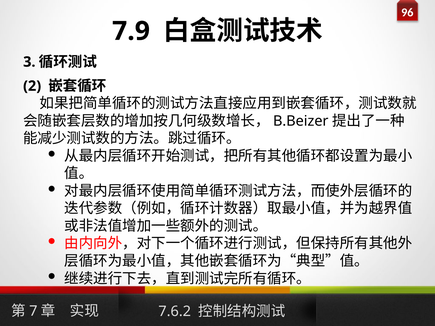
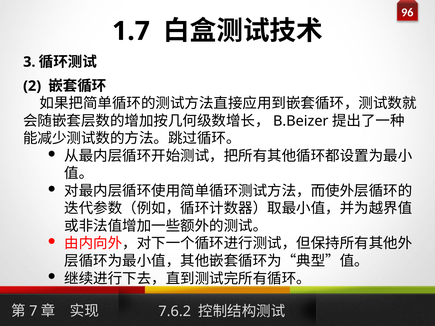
7.9: 7.9 -> 1.7 (131, 31)
